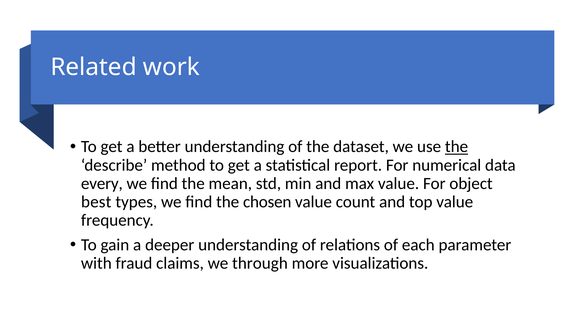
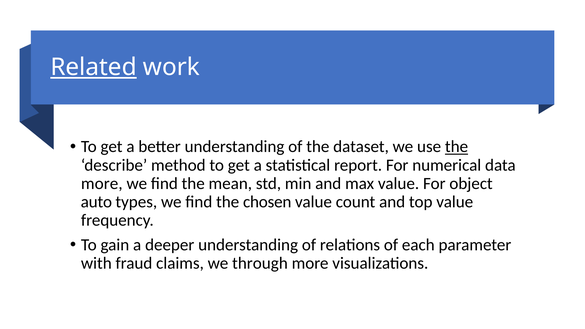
Related underline: none -> present (94, 67)
every: every -> more (102, 184)
best: best -> auto (96, 202)
